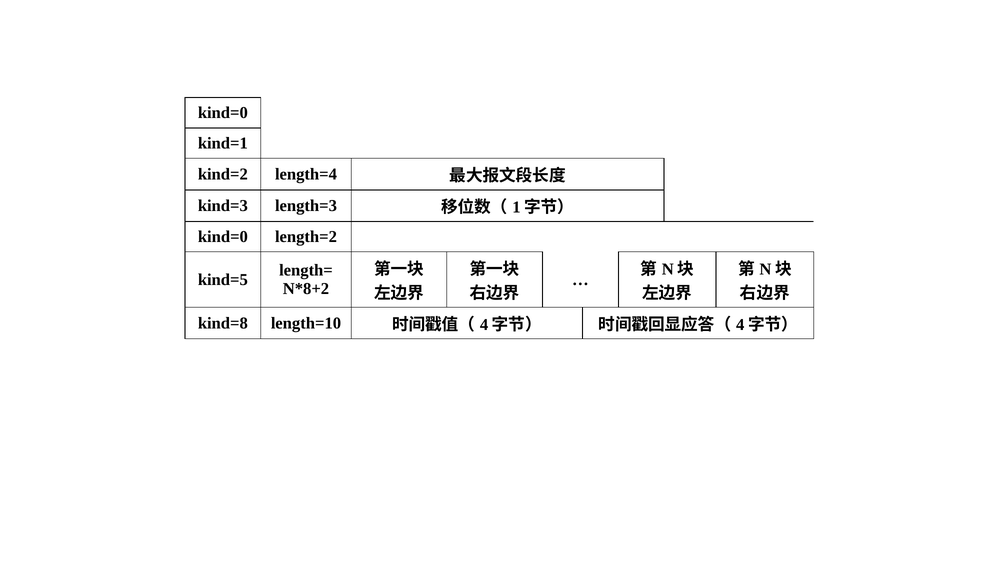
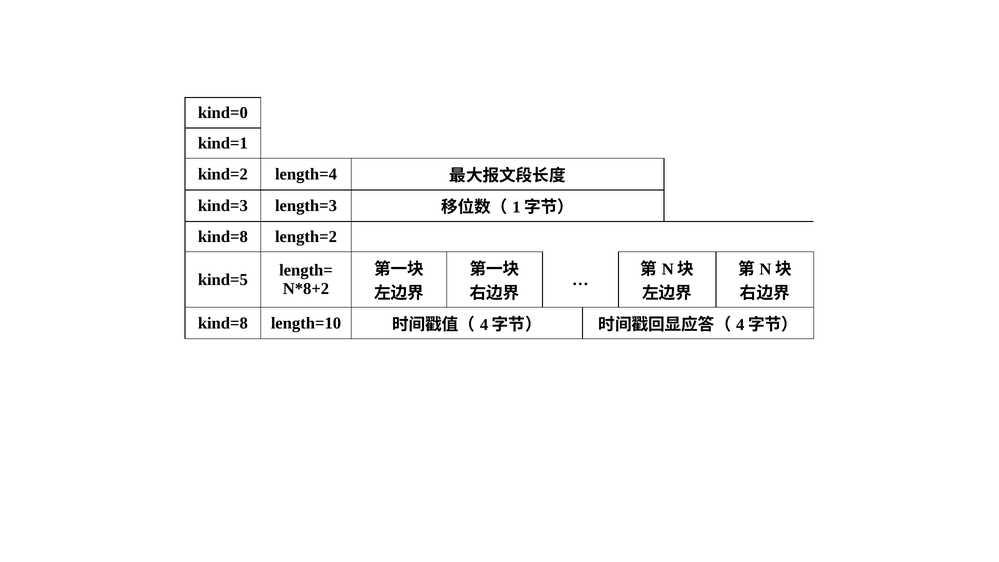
kind=0: kind=0 -> kind=8 (223, 237)
